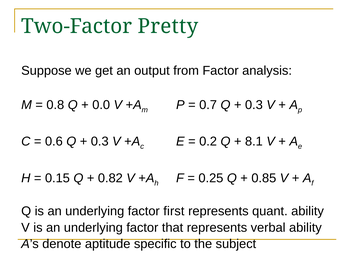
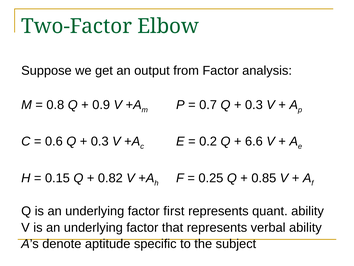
Pretty: Pretty -> Elbow (168, 26)
0.0: 0.0 -> 0.9 (101, 105)
8.1: 8.1 -> 6.6 (254, 141)
